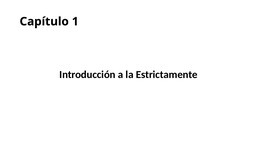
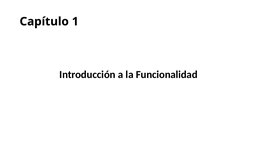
Estrictamente: Estrictamente -> Funcionalidad (167, 75)
